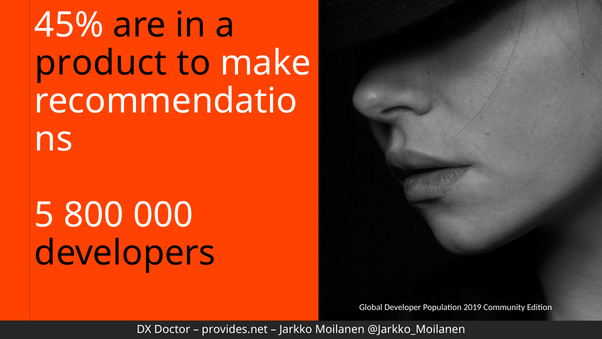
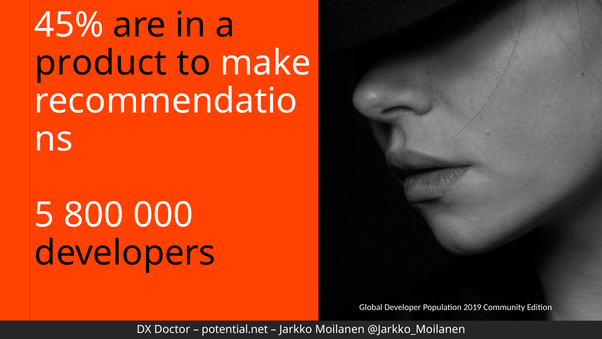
provides.net: provides.net -> potential.net (235, 329)
